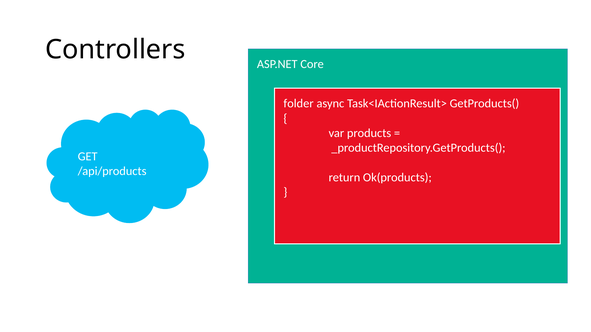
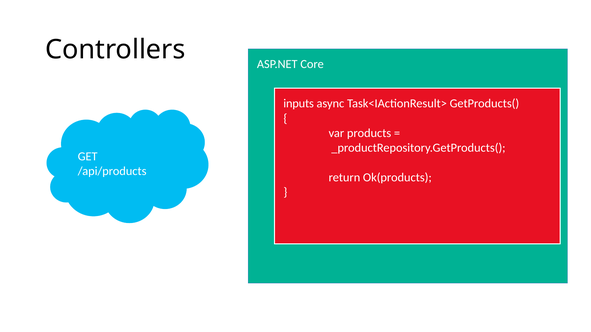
folder: folder -> inputs (299, 104)
